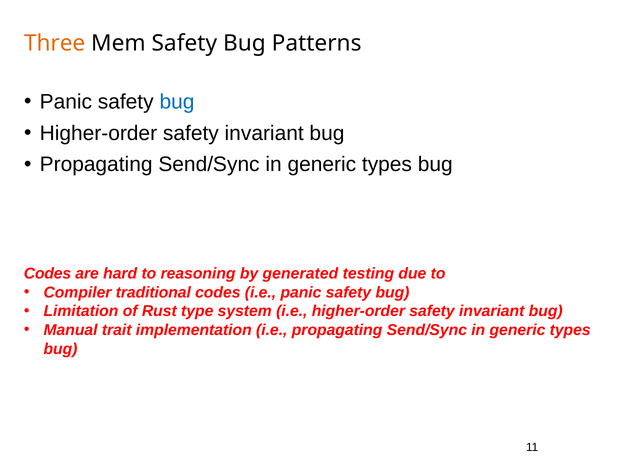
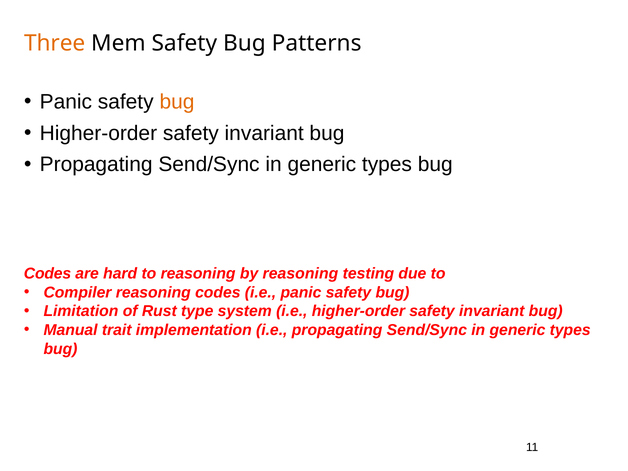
bug colour: blue -> orange (177, 102)
by generated: generated -> reasoning (300, 274)
Compiler traditional: traditional -> reasoning (153, 292)
